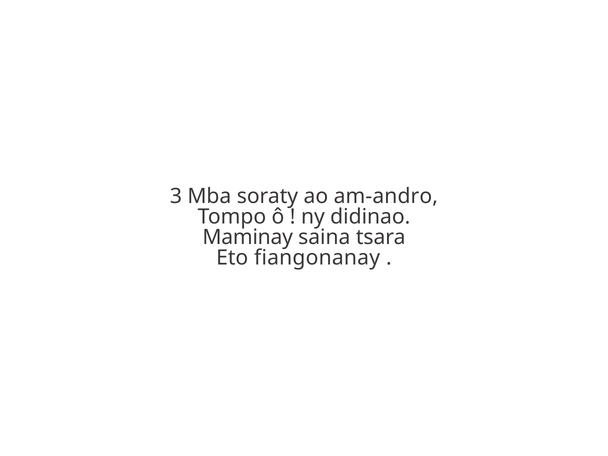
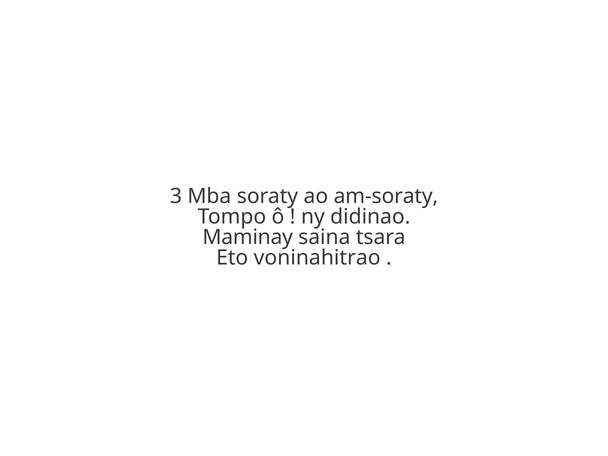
am-andro: am-andro -> am-soraty (386, 196)
fiangonanay: fiangonanay -> voninahitrao (317, 258)
